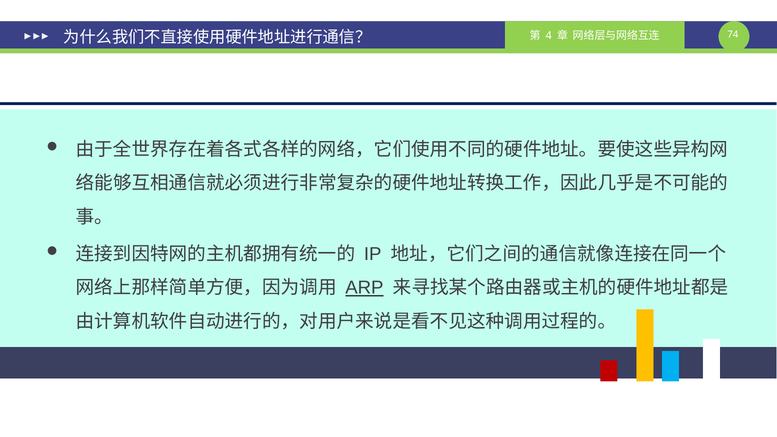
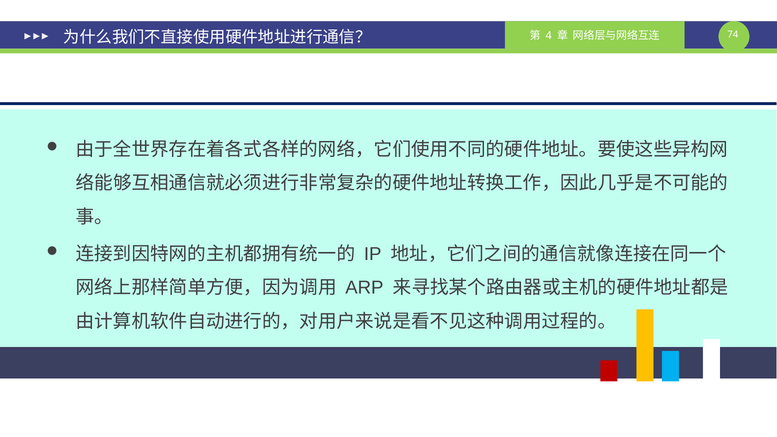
ARP underline: present -> none (364, 288)
